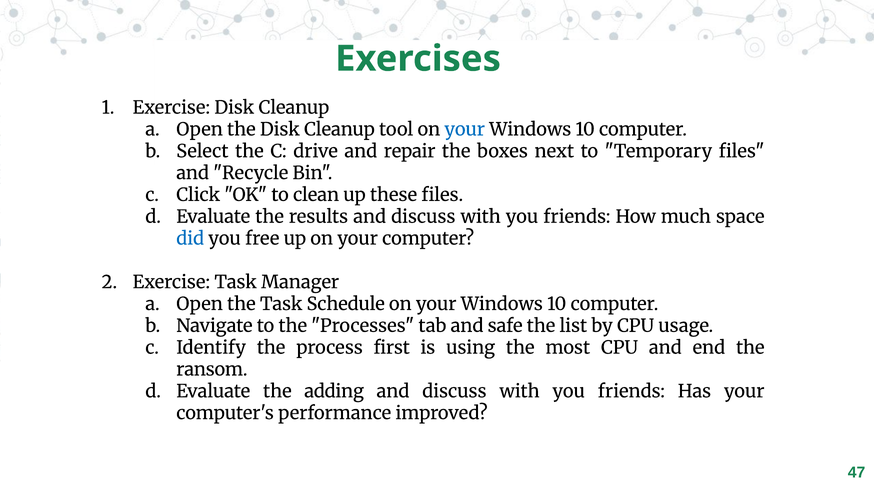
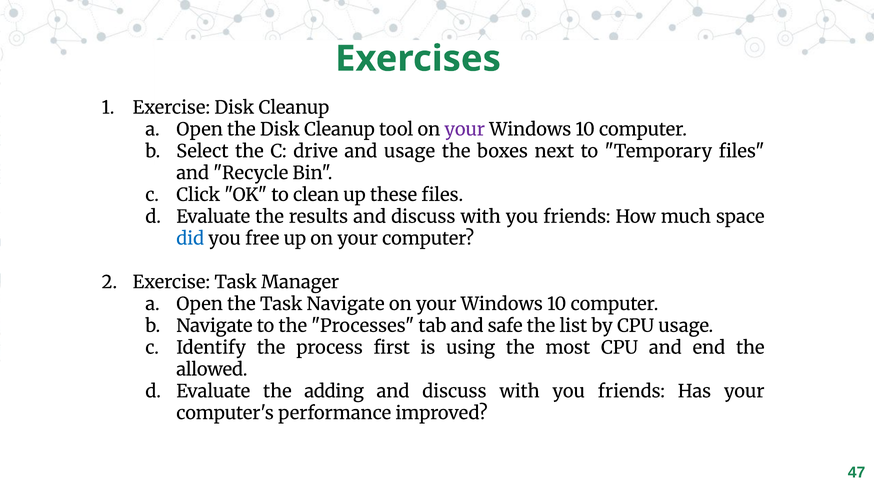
your colour: blue -> purple (465, 130)
and repair: repair -> usage (409, 152)
Task Schedule: Schedule -> Navigate (346, 304)
ransom: ransom -> allowed (212, 370)
